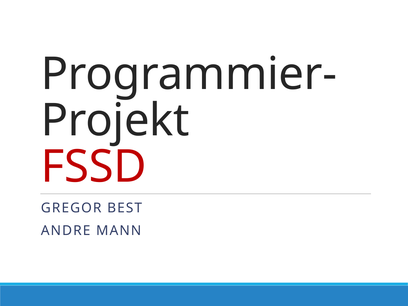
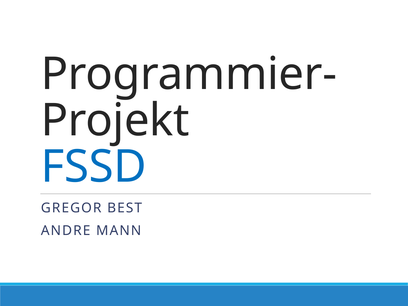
FSSD colour: red -> blue (94, 167)
